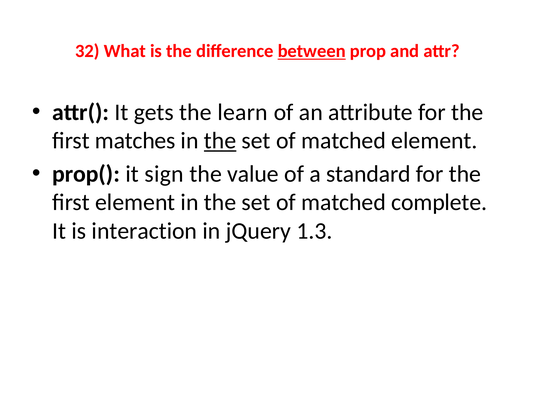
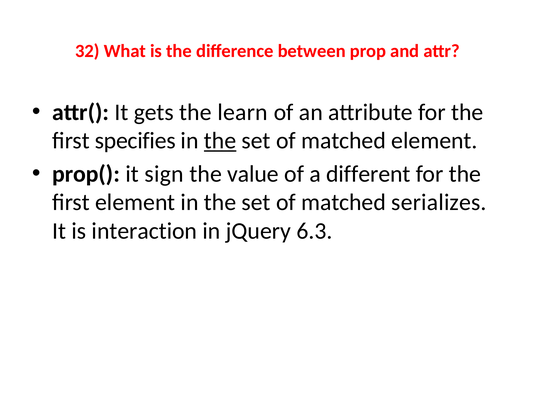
between underline: present -> none (312, 51)
matches: matches -> specifies (135, 141)
standard: standard -> different (368, 174)
complete: complete -> serializes (439, 203)
1.3: 1.3 -> 6.3 (314, 231)
